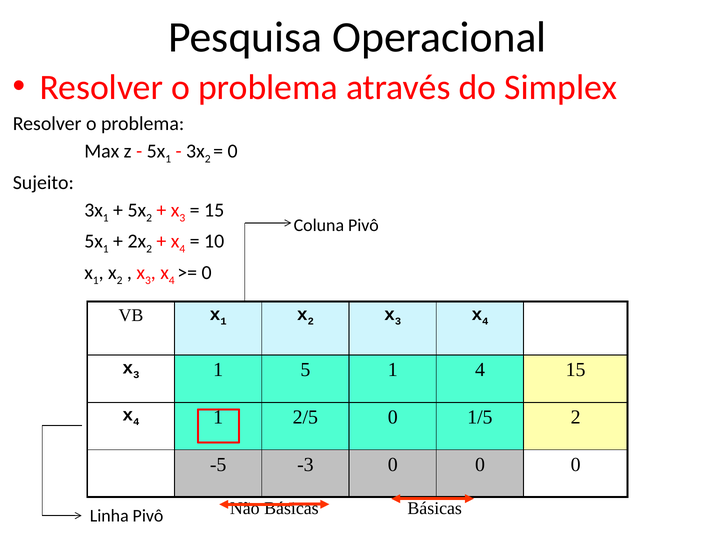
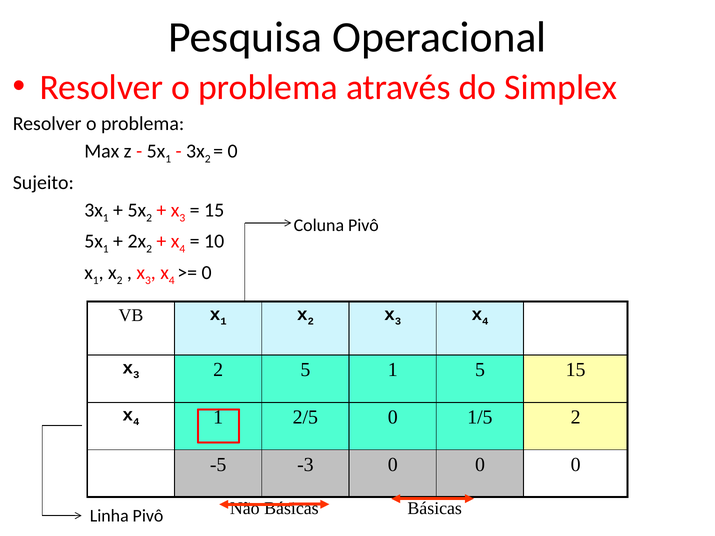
3 1: 1 -> 2 (218, 370)
1 4: 4 -> 5 (480, 370)
